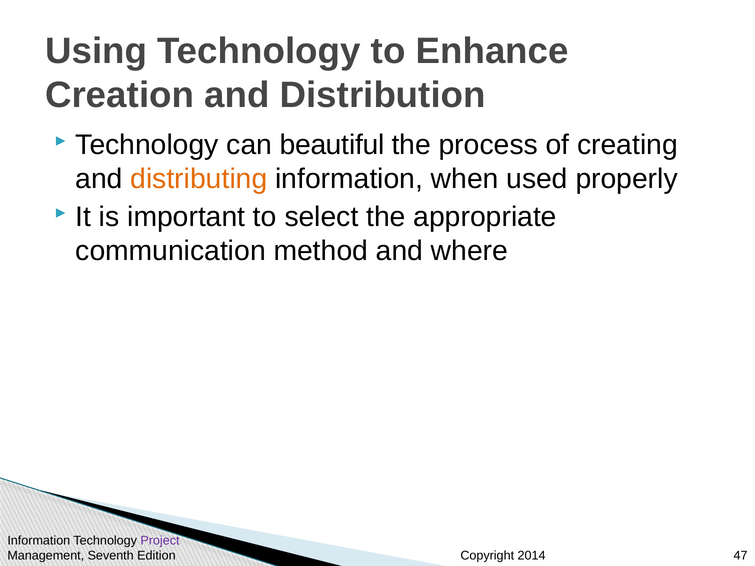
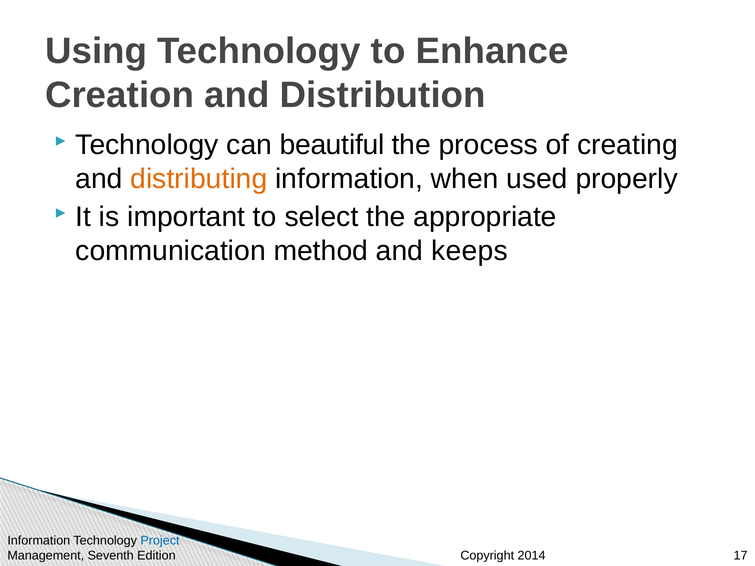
where: where -> keeps (469, 251)
Project colour: purple -> blue (160, 541)
47: 47 -> 17 (741, 556)
